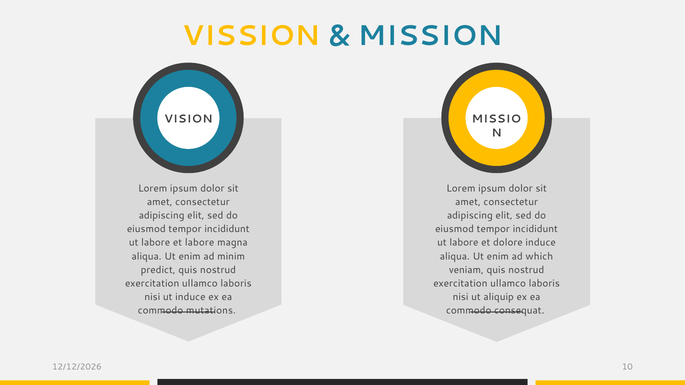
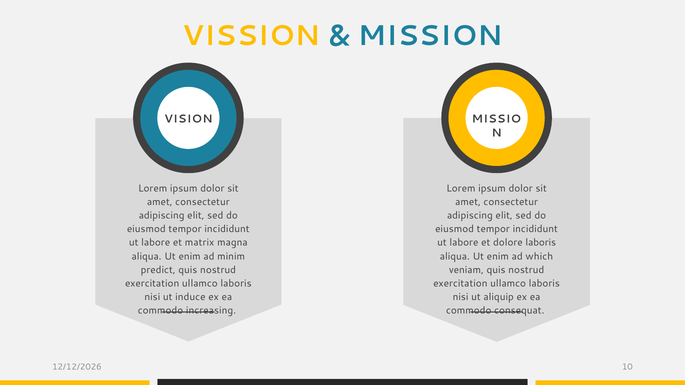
et labore: labore -> matrix (200, 243)
dolore induce: induce -> laboris (541, 243)
mutations: mutations -> increasing (211, 311)
